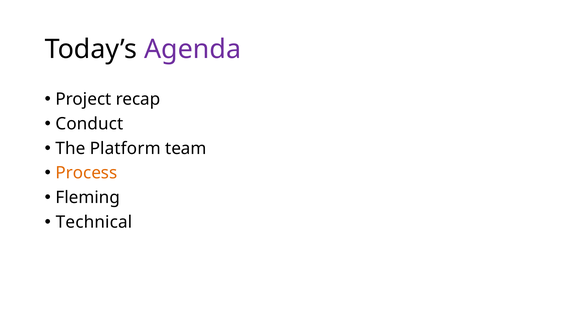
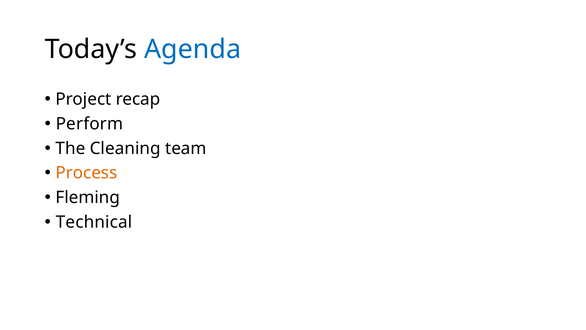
Agenda colour: purple -> blue (193, 49)
Conduct: Conduct -> Perform (89, 124)
Platform: Platform -> Cleaning (125, 148)
